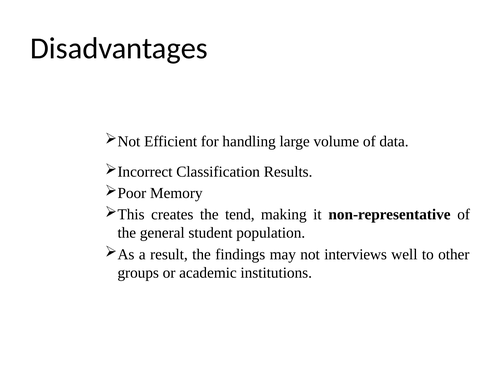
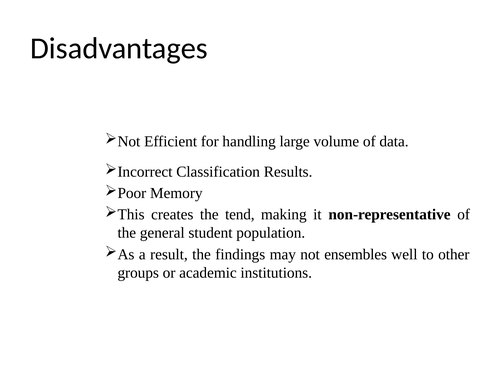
interviews: interviews -> ensembles (356, 254)
